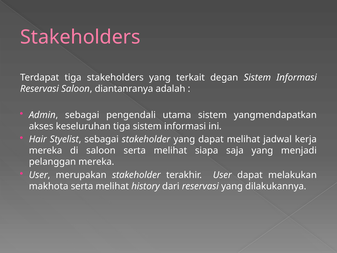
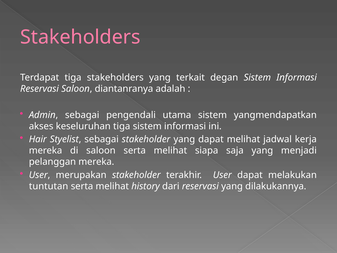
makhota: makhota -> tuntutan (49, 186)
